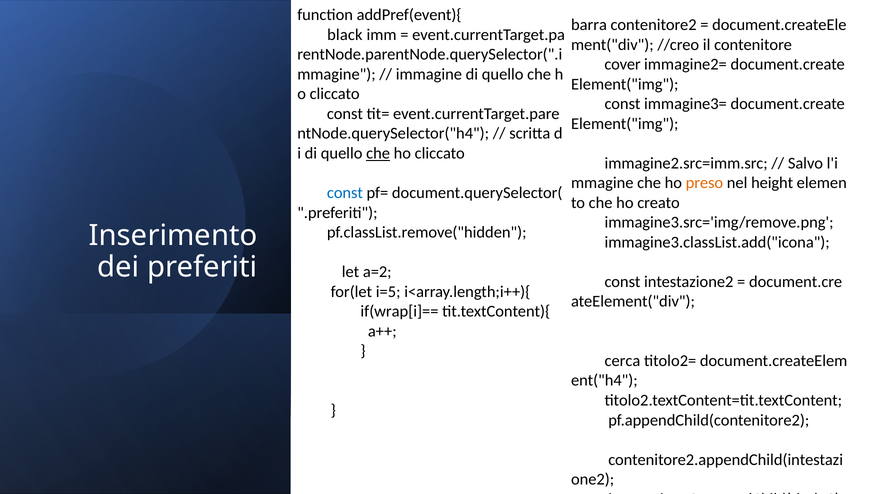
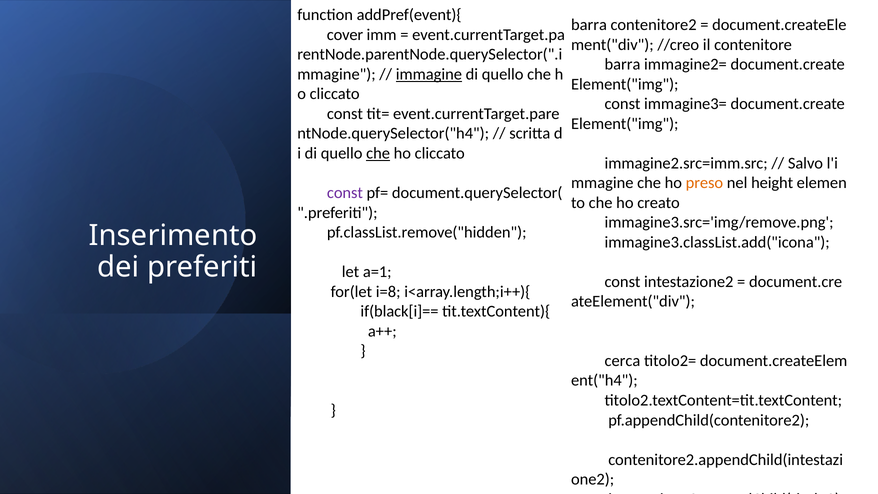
black: black -> cover (345, 35)
cover: cover -> barra (622, 64)
immagine underline: none -> present (429, 74)
const colour: blue -> purple (345, 193)
a=2: a=2 -> a=1 (377, 272)
i=5: i=5 -> i=8 (388, 292)
if(wrap[i]==: if(wrap[i]== -> if(black[i]== (400, 311)
